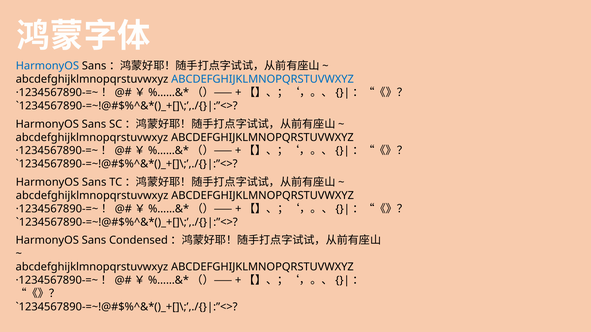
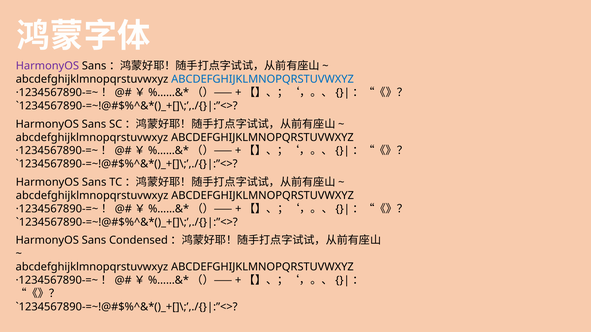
HarmonyOS colour: blue -> purple (47, 66)
